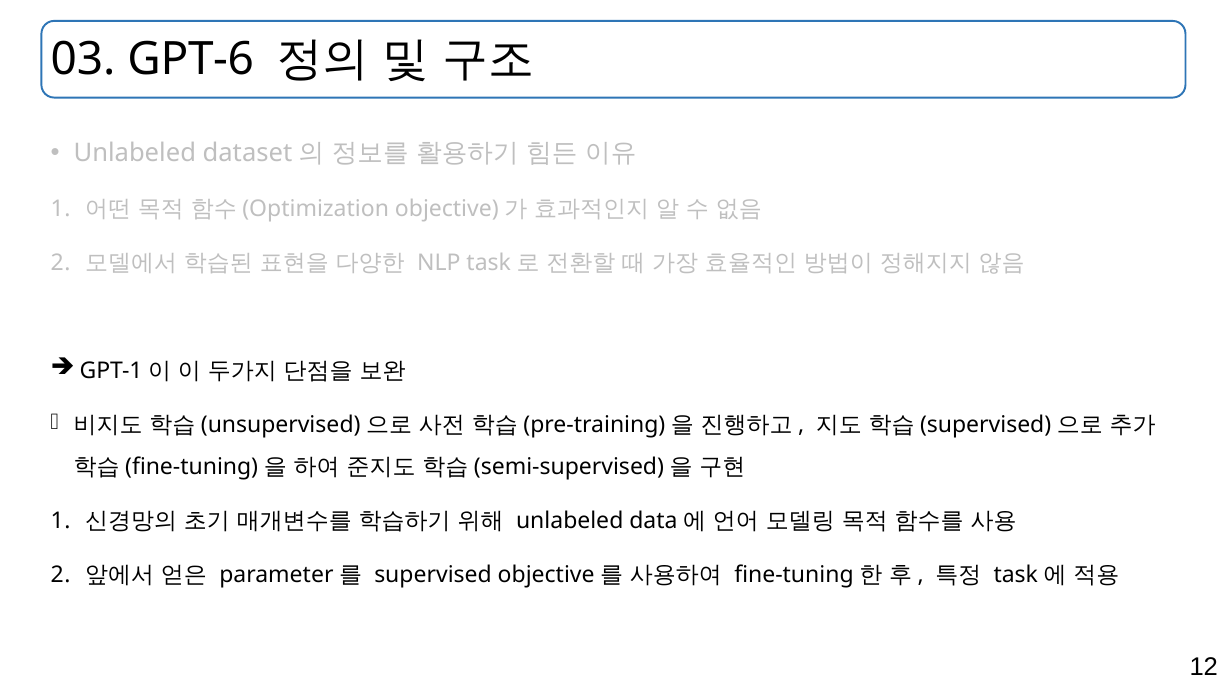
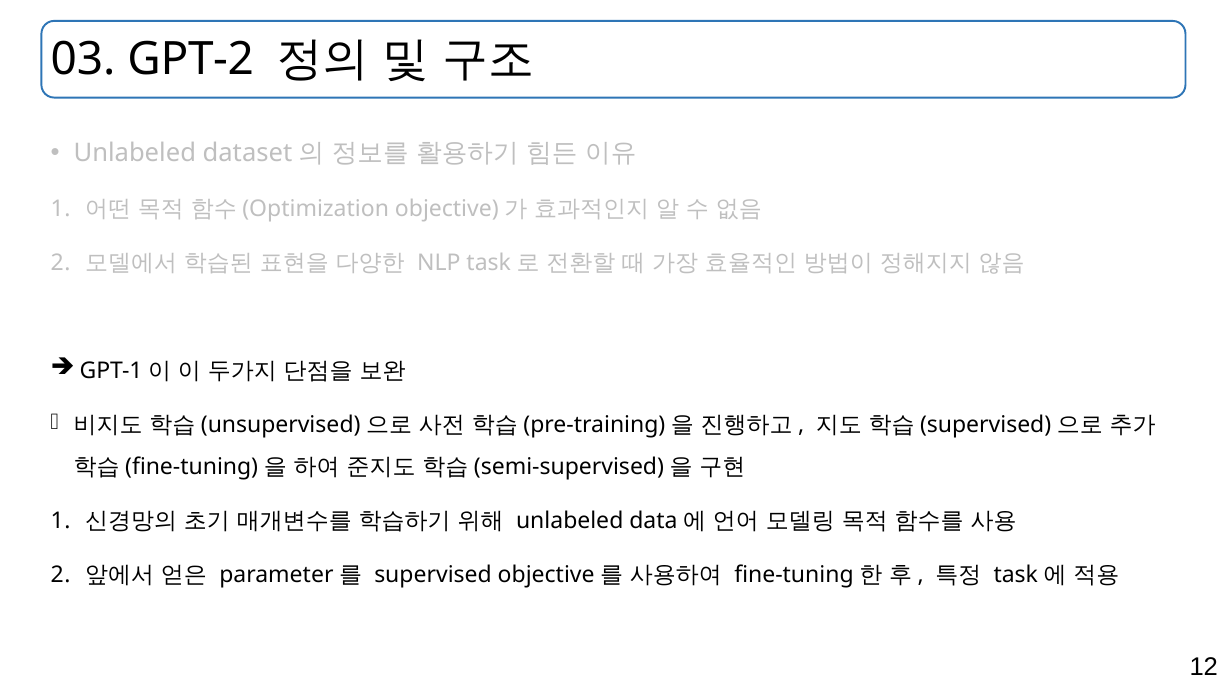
GPT-6: GPT-6 -> GPT-2 (191, 59)
